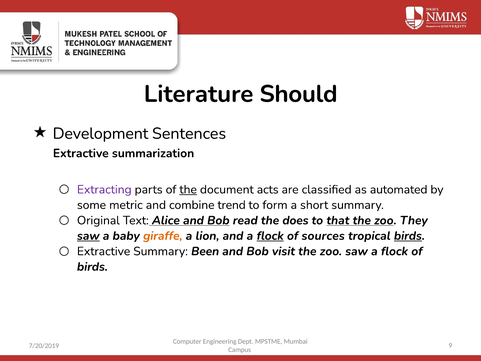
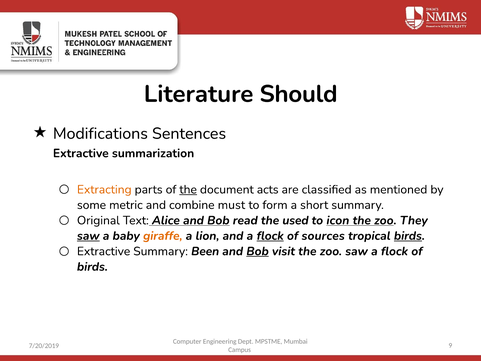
Development: Development -> Modifications (100, 133)
Extracting colour: purple -> orange (104, 189)
automated: automated -> mentioned (399, 189)
trend: trend -> must (231, 205)
does: does -> used (295, 220)
that: that -> icon (338, 220)
Bob underline: none -> present (258, 251)
